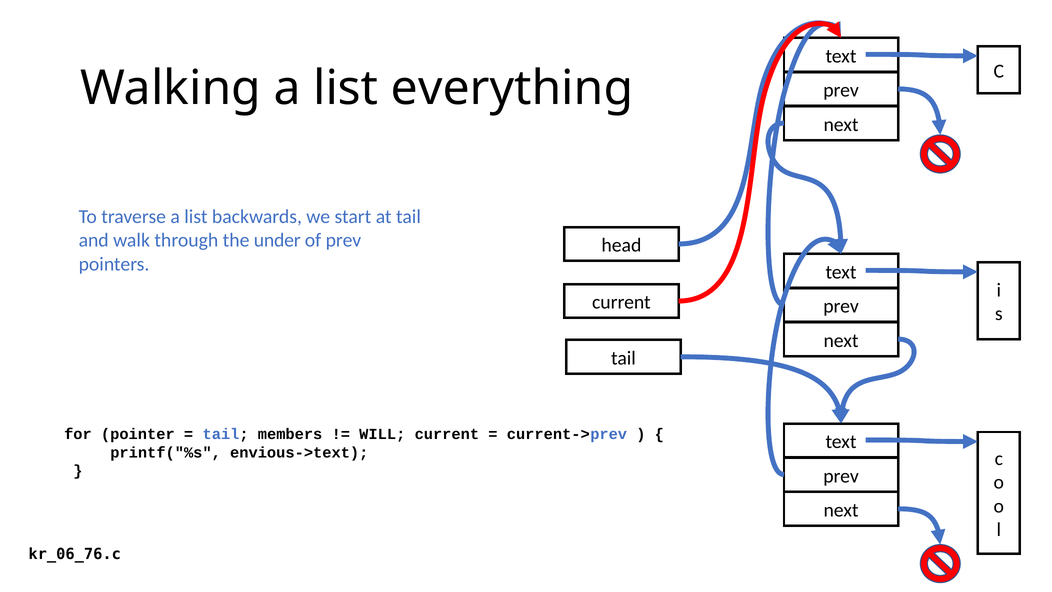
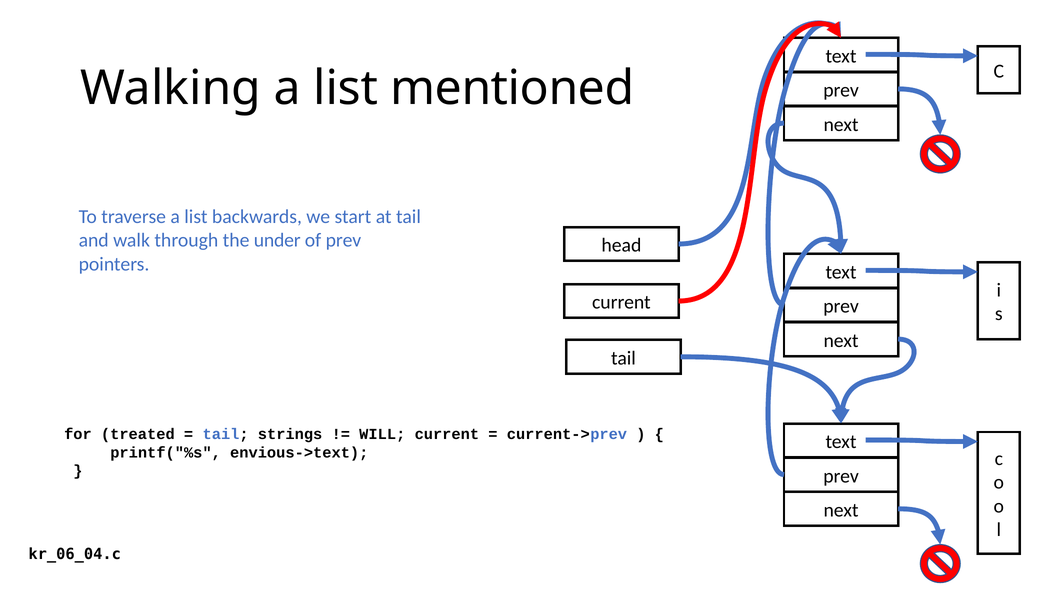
everything: everything -> mentioned (512, 88)
pointer: pointer -> treated (138, 434)
members: members -> strings (290, 434)
kr_06_76.c: kr_06_76.c -> kr_06_04.c (75, 554)
